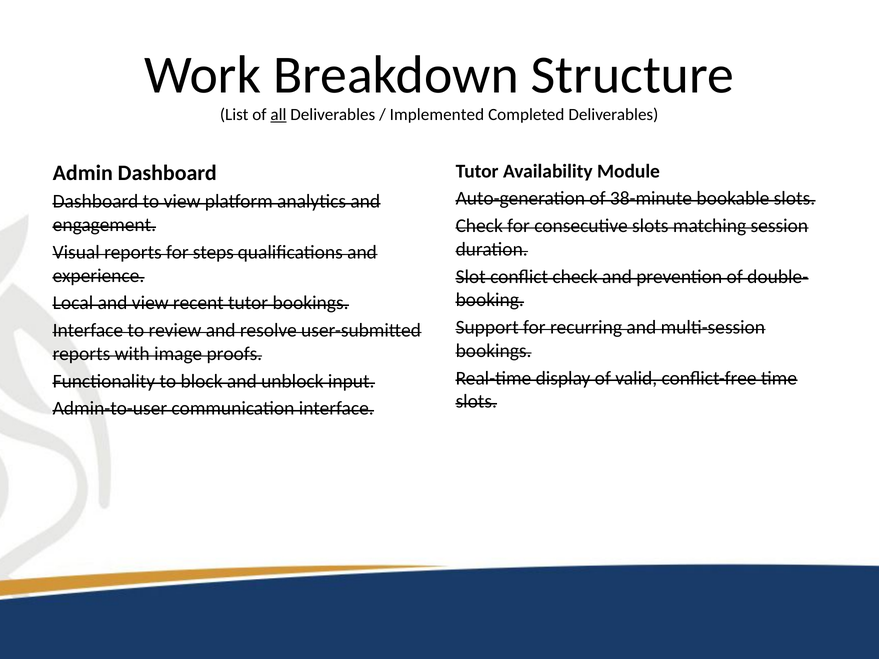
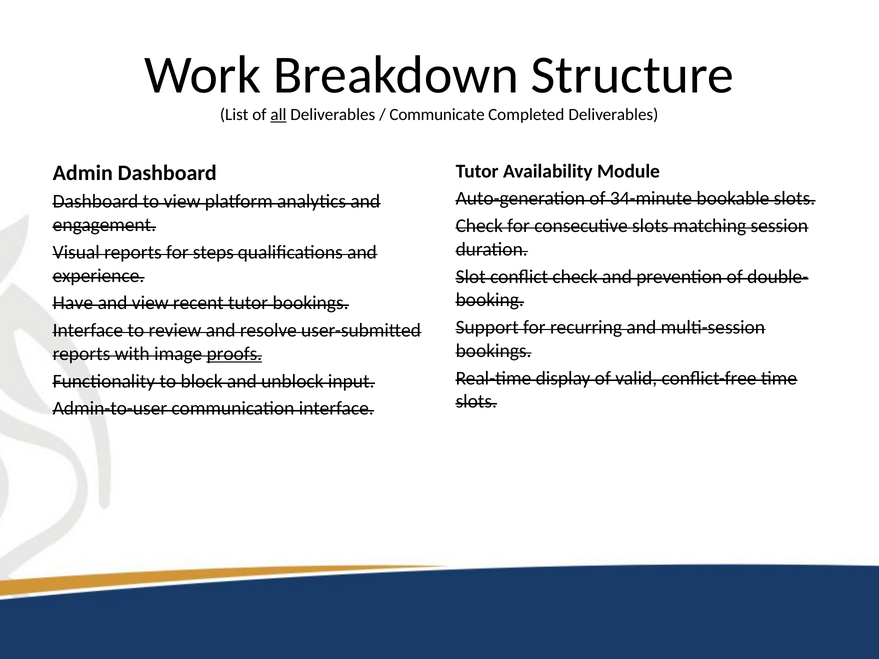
Implemented: Implemented -> Communicate (437, 115)
38-minute: 38-minute -> 34-minute (651, 199)
Local: Local -> Have (73, 303)
proofs underline: none -> present (234, 354)
